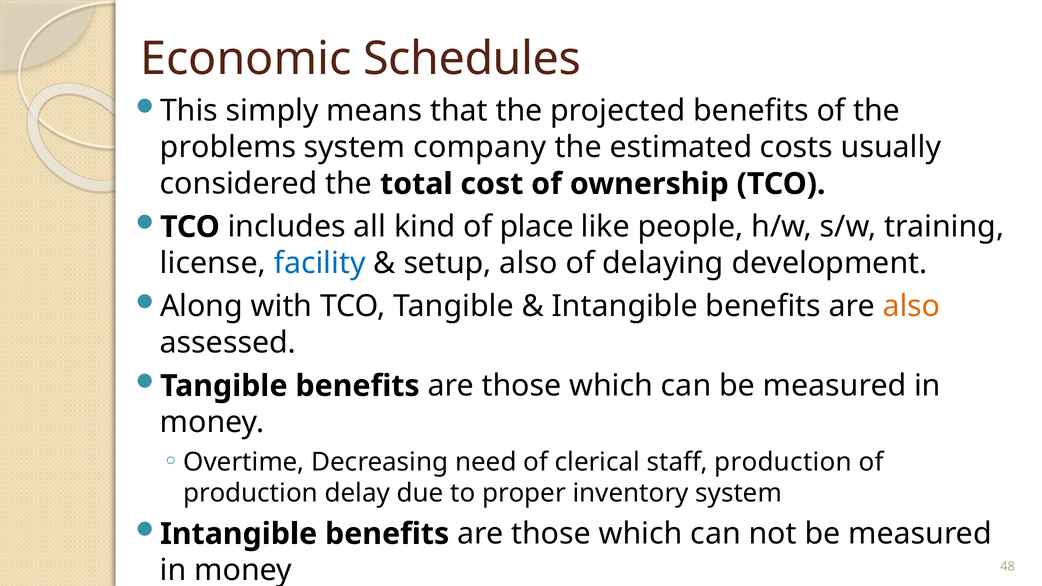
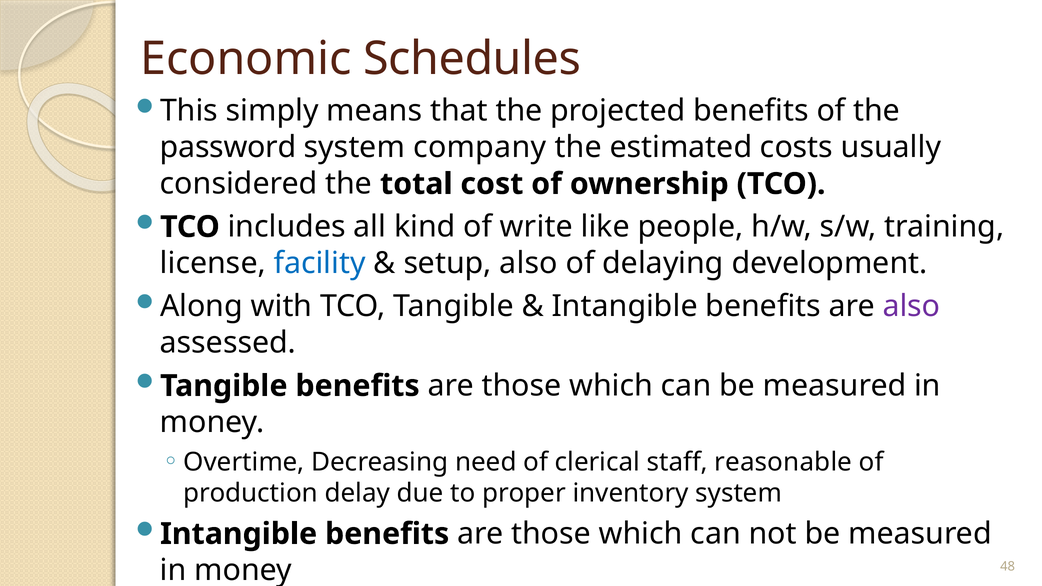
problems: problems -> password (228, 147)
place: place -> write (536, 227)
also colour: orange -> purple (911, 306)
staff production: production -> reasonable (783, 462)
